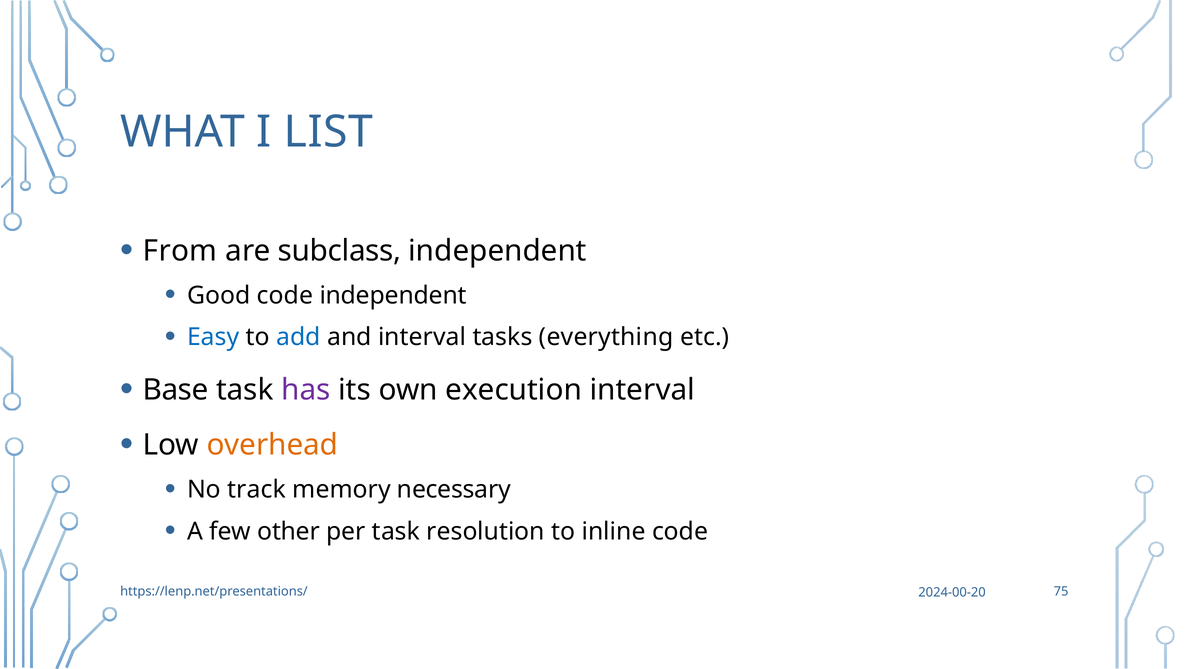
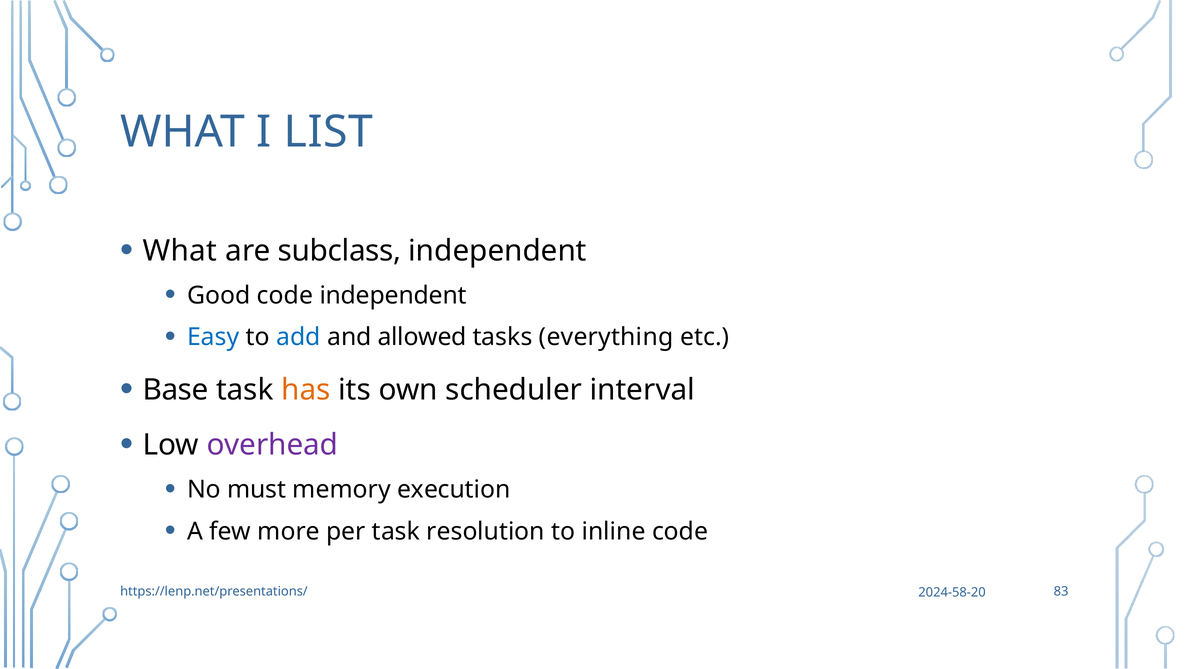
From: From -> What (180, 251)
and interval: interval -> allowed (422, 337)
has colour: purple -> orange (306, 390)
execution: execution -> scheduler (514, 390)
overhead colour: orange -> purple (272, 445)
track: track -> must (257, 489)
necessary: necessary -> execution (454, 489)
other: other -> more (289, 531)
75: 75 -> 83 (1061, 591)
2024-00-20: 2024-00-20 -> 2024-58-20 (952, 592)
